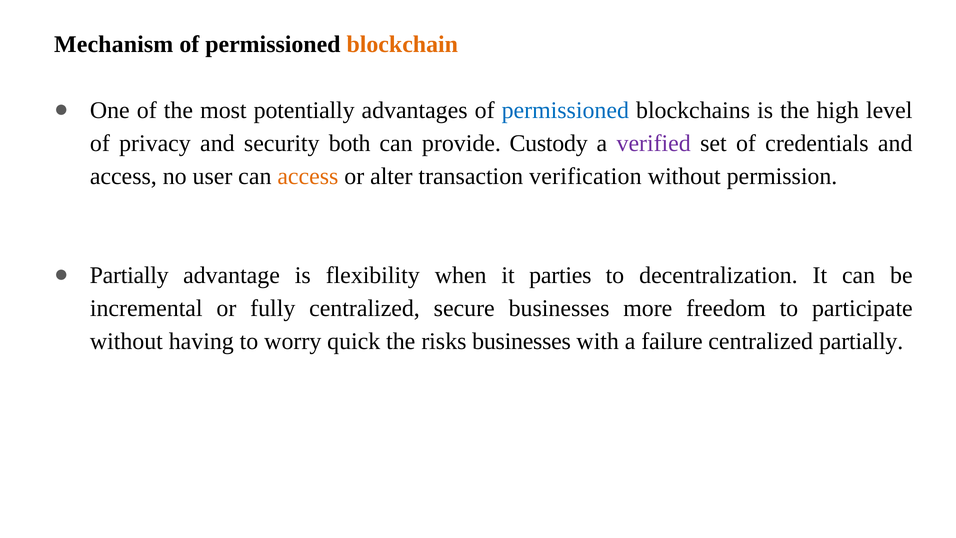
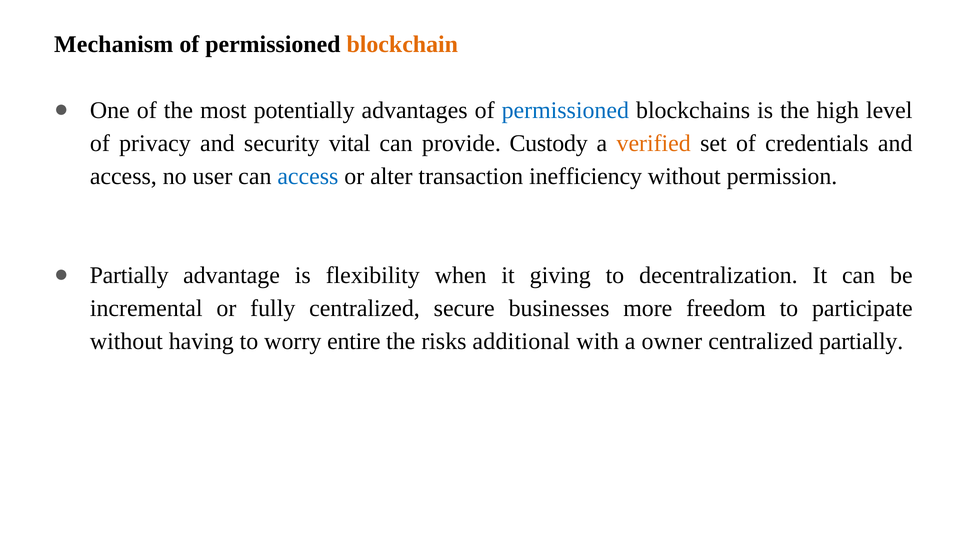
both: both -> vital (350, 143)
verified colour: purple -> orange (654, 143)
access colour: orange -> blue (308, 176)
verification: verification -> inefficiency (586, 176)
parties: parties -> giving (560, 275)
quick: quick -> entire (354, 341)
risks businesses: businesses -> additional (521, 341)
failure: failure -> owner (672, 341)
